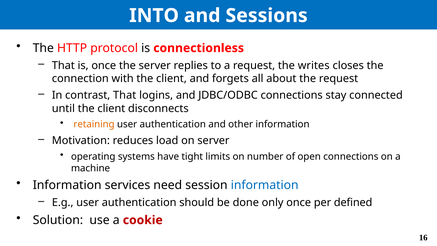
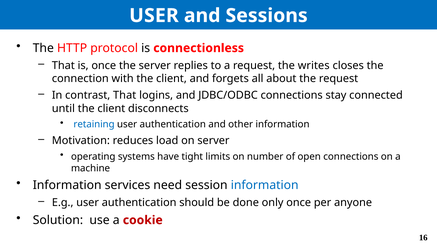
INTO: INTO -> USER (154, 16)
retaining colour: orange -> blue (94, 124)
defined: defined -> anyone (353, 202)
